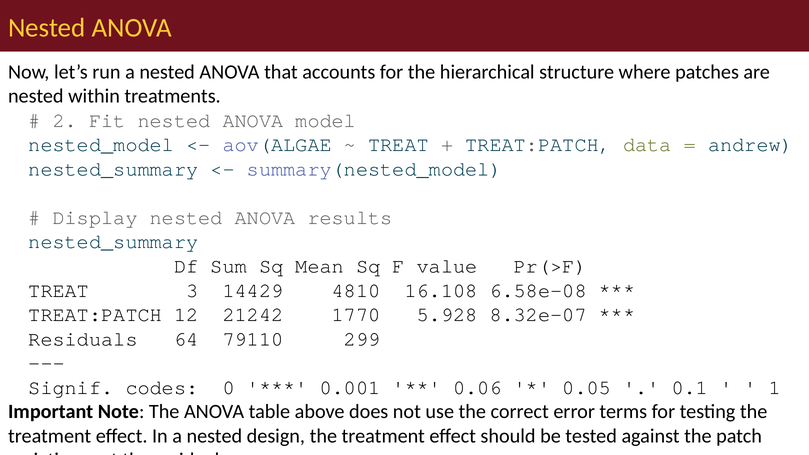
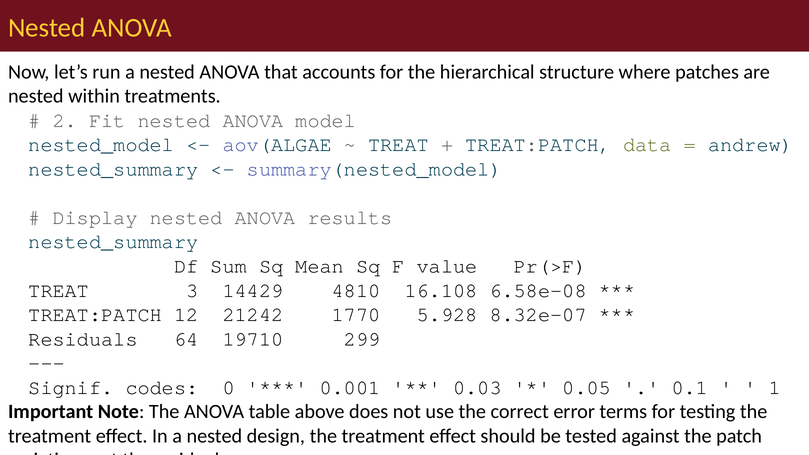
79110: 79110 -> 19710 (253, 339)
0.06: 0.06 -> 0.03 (477, 387)
